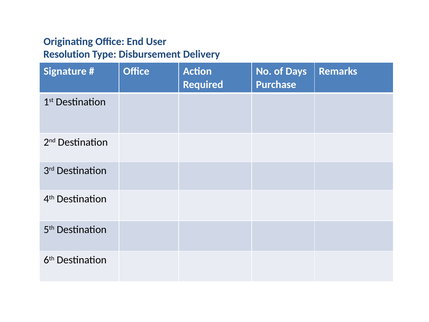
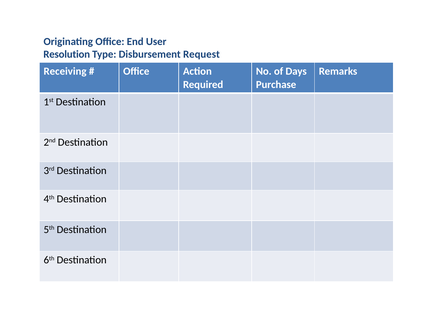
Delivery: Delivery -> Request (201, 54)
Signature: Signature -> Receiving (65, 71)
